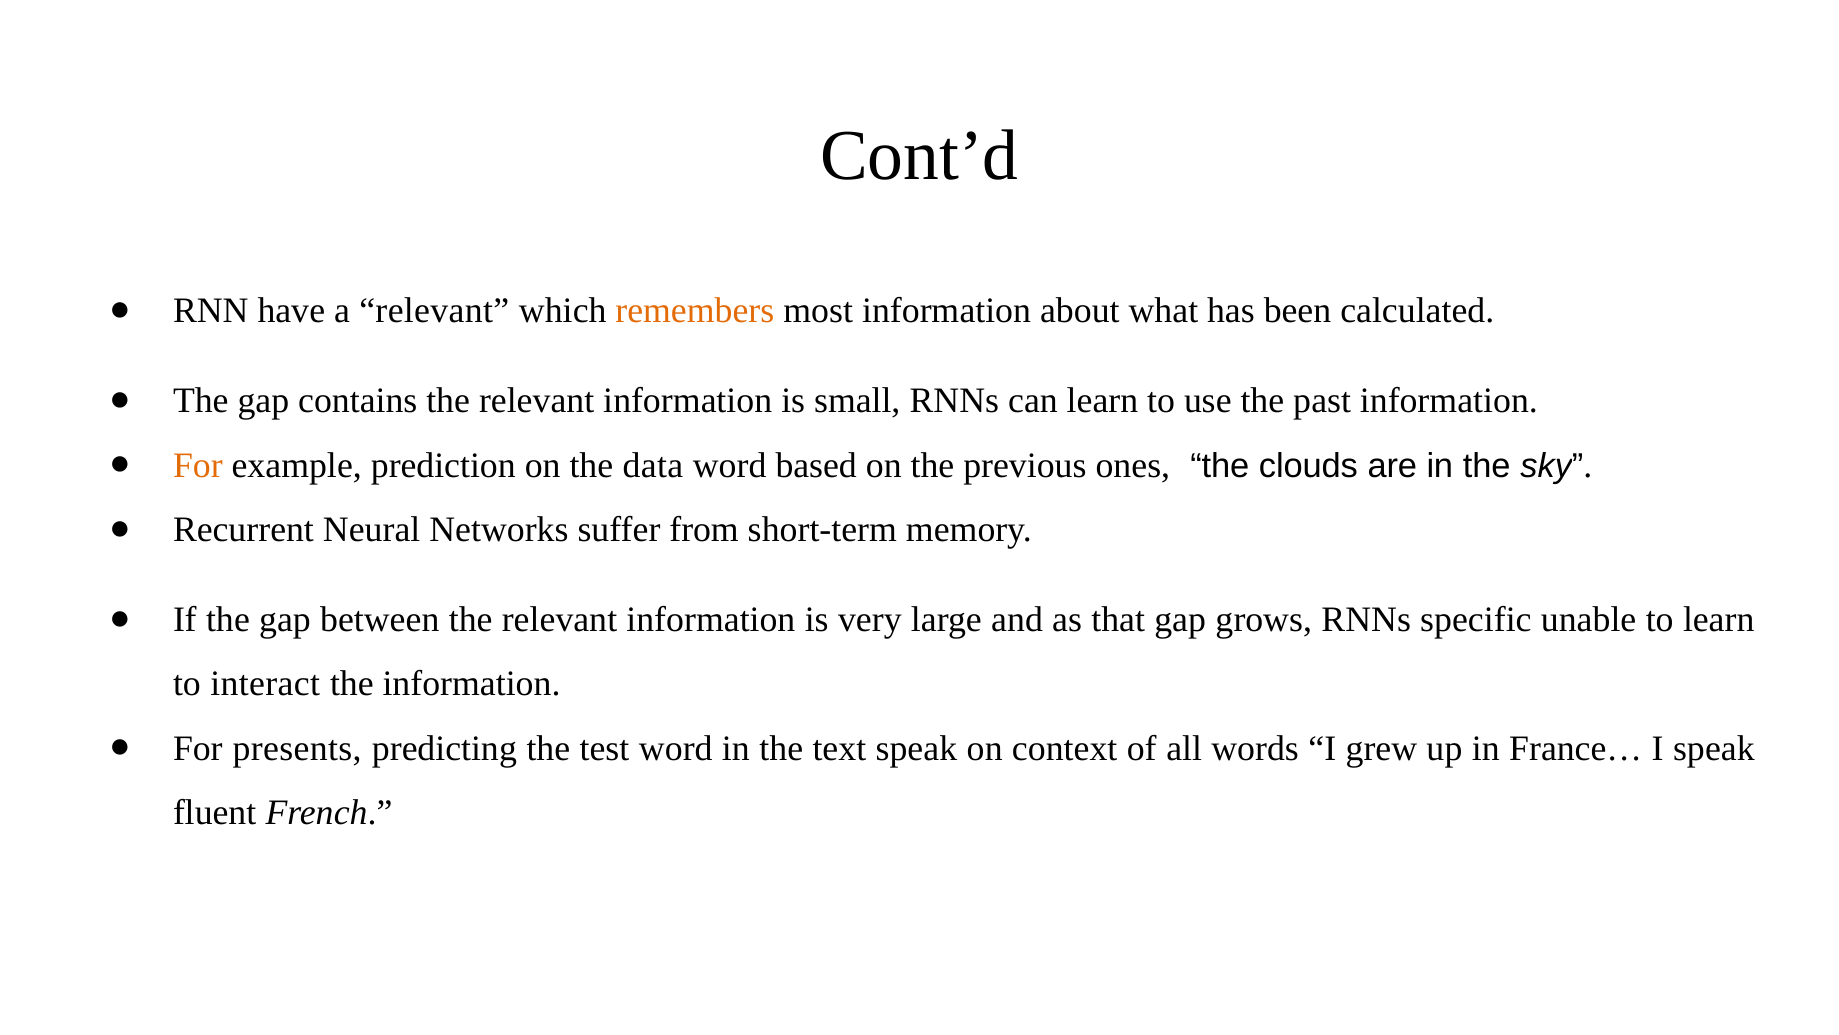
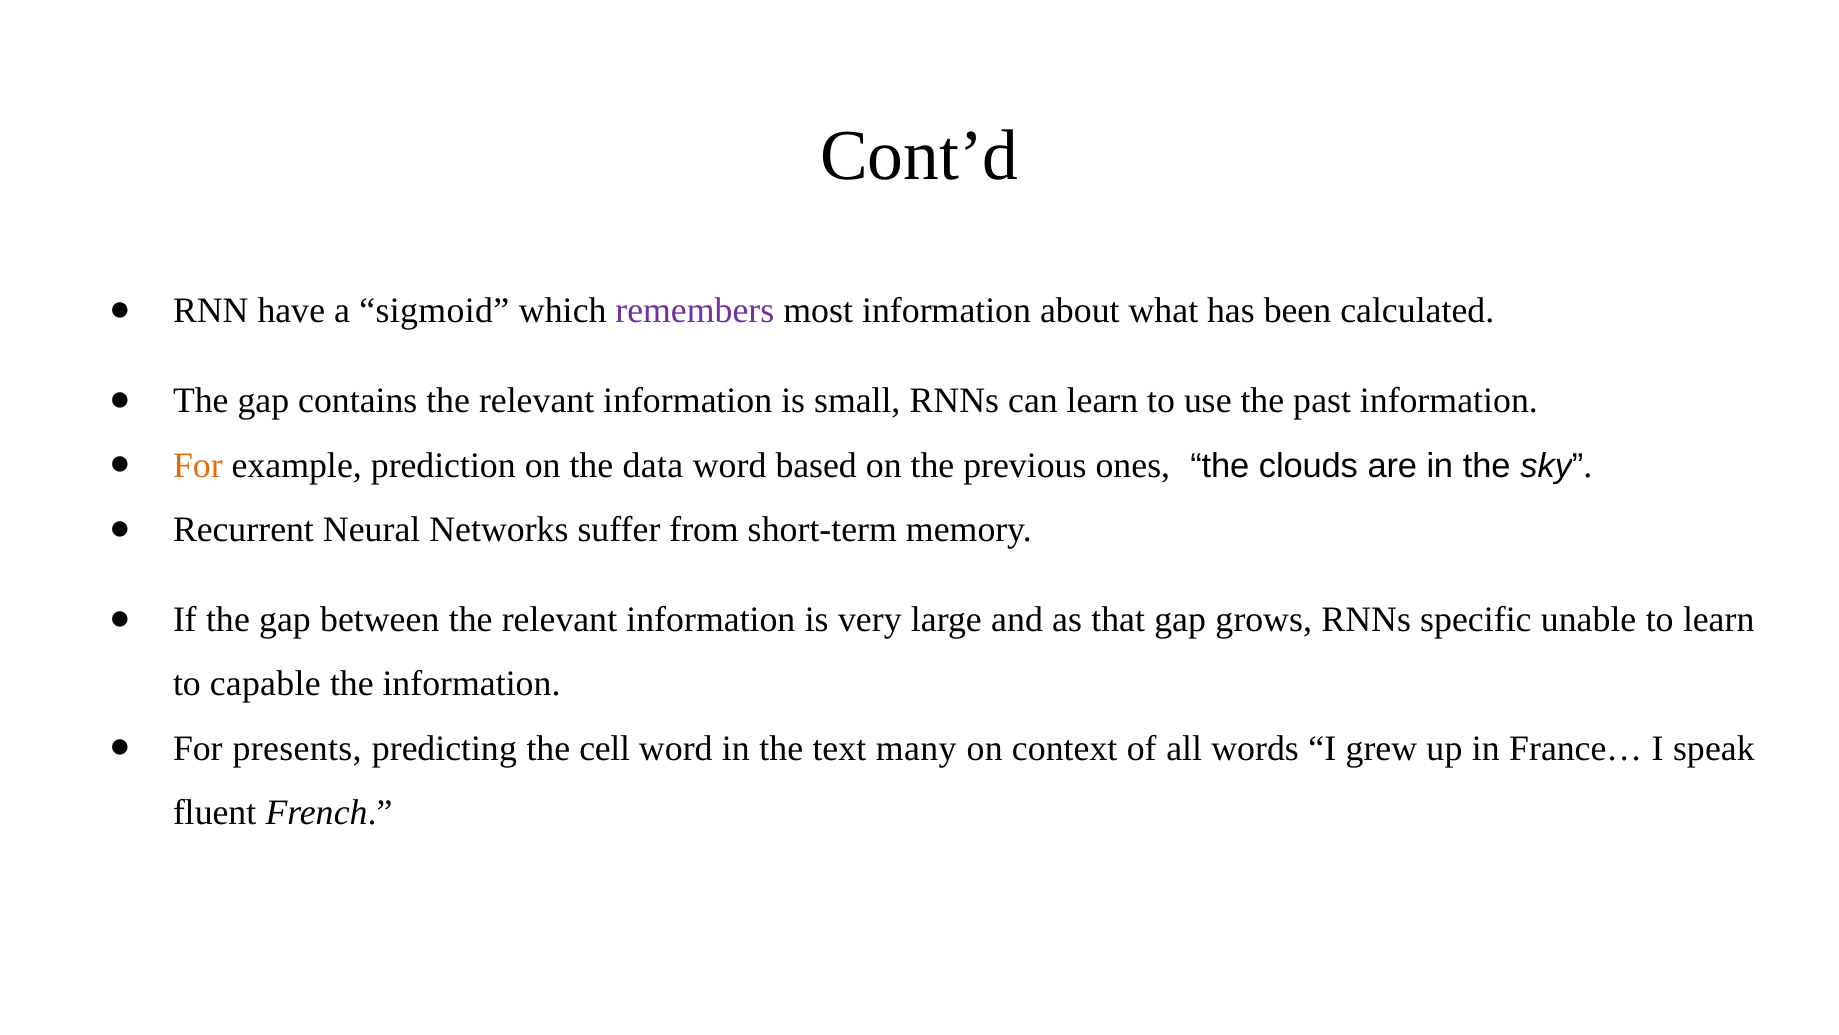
a relevant: relevant -> sigmoid (434, 311)
remembers colour: orange -> purple (695, 311)
interact: interact -> capable (265, 684)
test: test -> cell (605, 748)
text speak: speak -> many (916, 748)
